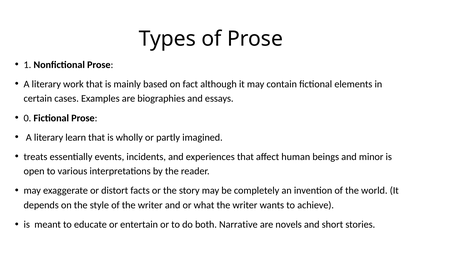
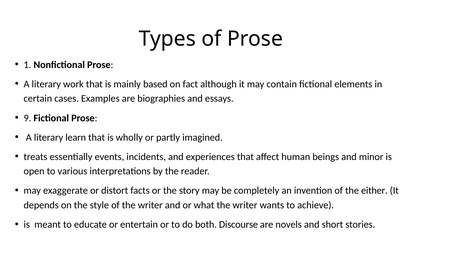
0: 0 -> 9 (27, 118)
world: world -> either (374, 190)
Narrative: Narrative -> Discourse (238, 224)
